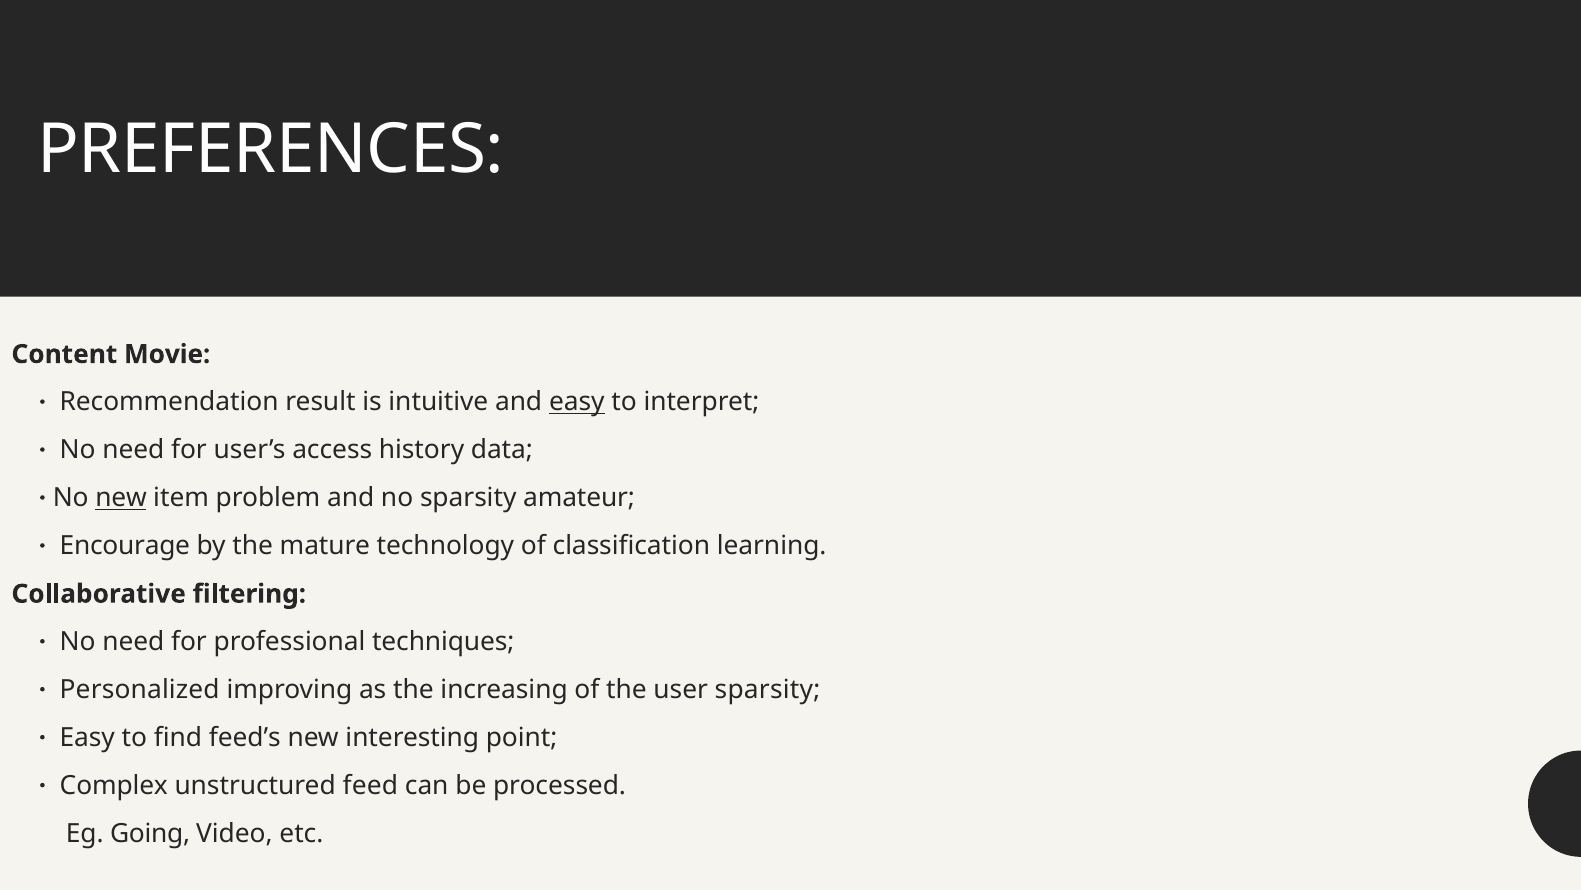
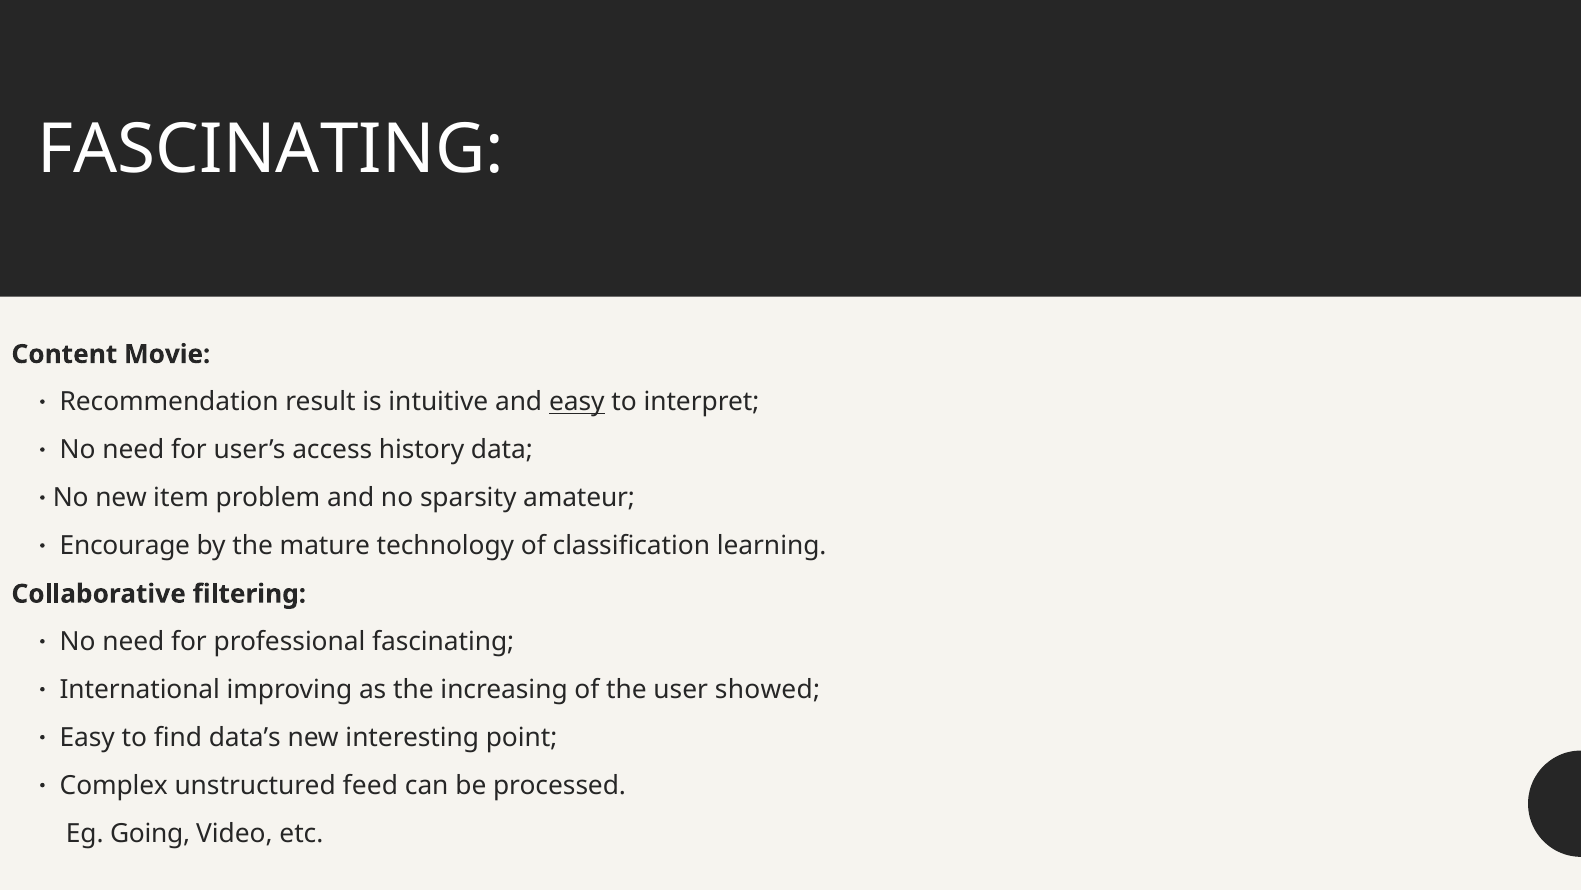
PREFERENCES: PREFERENCES -> FASCINATING (271, 150)
new underline: present -> none (121, 498)
professional techniques: techniques -> fascinating (443, 641)
Personalized: Personalized -> International (140, 689)
user sparsity: sparsity -> showed (768, 689)
feed’s: feed’s -> data’s (245, 737)
